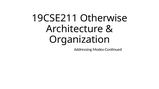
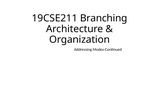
Otherwise: Otherwise -> Branching (104, 18)
